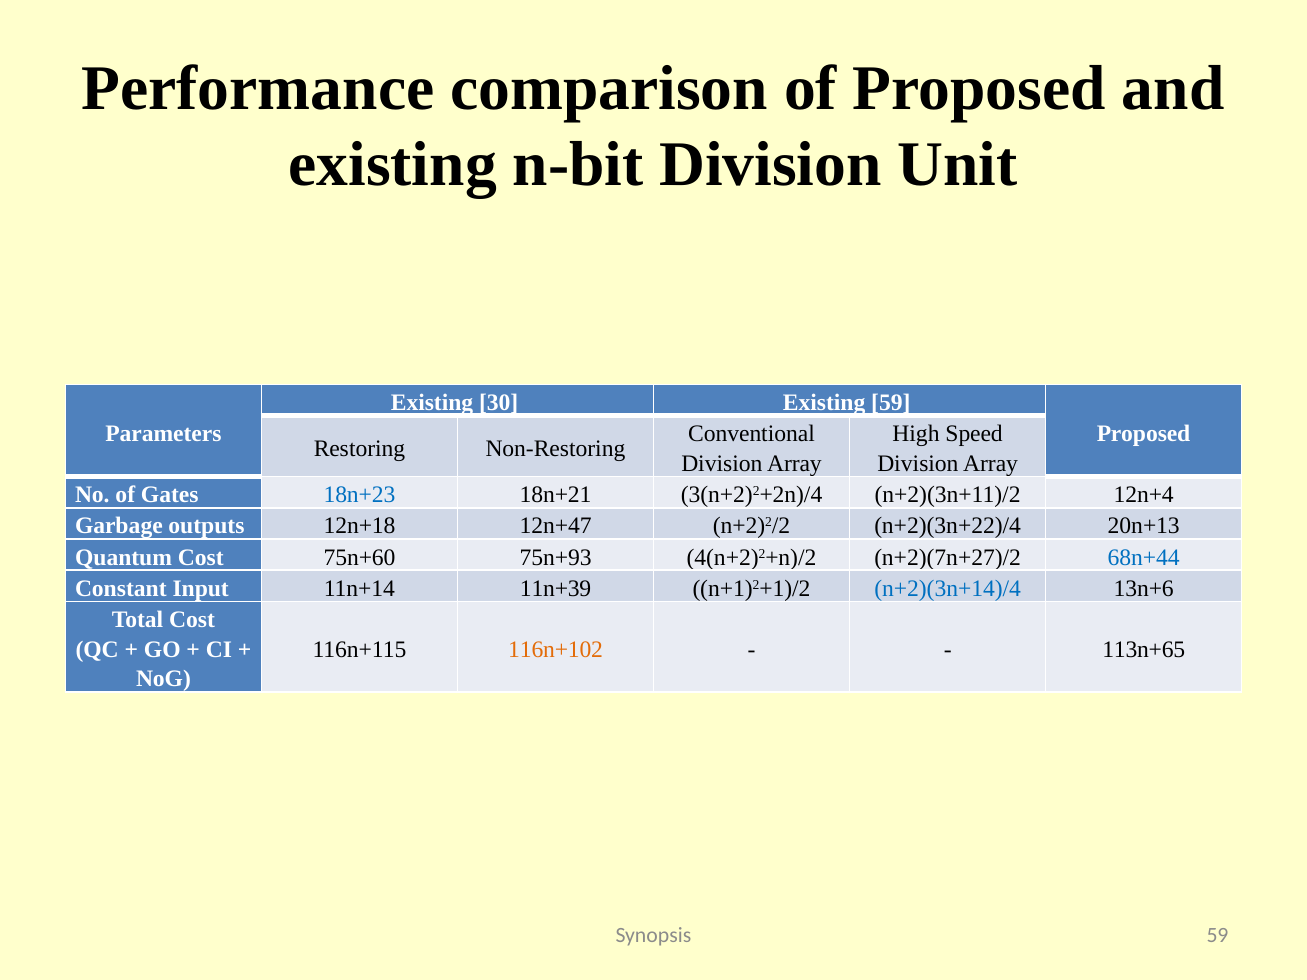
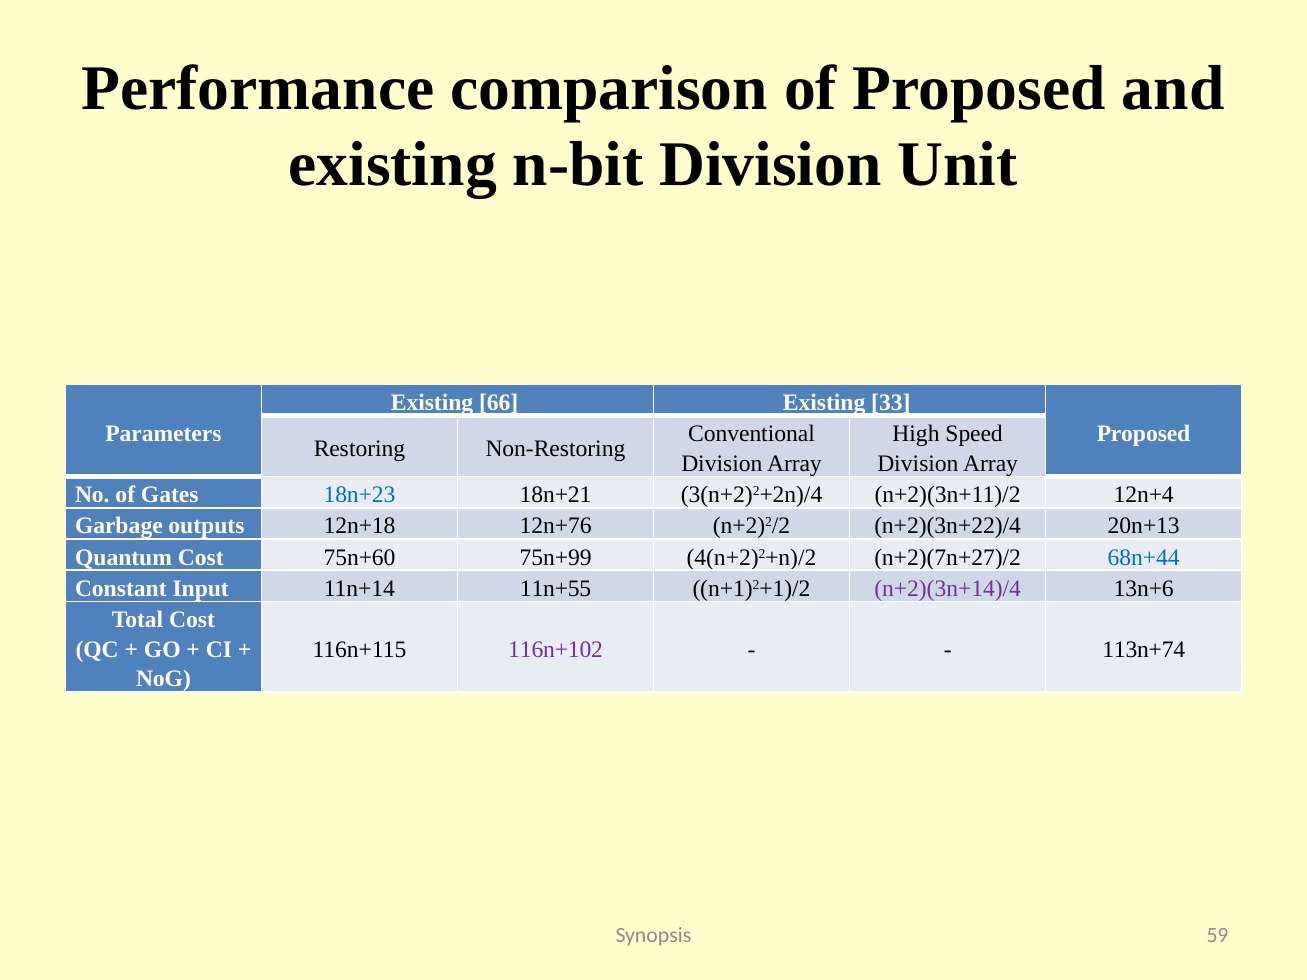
30: 30 -> 66 (499, 403)
Existing 59: 59 -> 33 (891, 403)
12n+47: 12n+47 -> 12n+76 (556, 526)
75n+93: 75n+93 -> 75n+99 (556, 557)
11n+39: 11n+39 -> 11n+55 (556, 589)
n+2)(3n+14)/4 colour: blue -> purple (948, 589)
116n+102 colour: orange -> purple (556, 650)
113n+65: 113n+65 -> 113n+74 (1144, 650)
